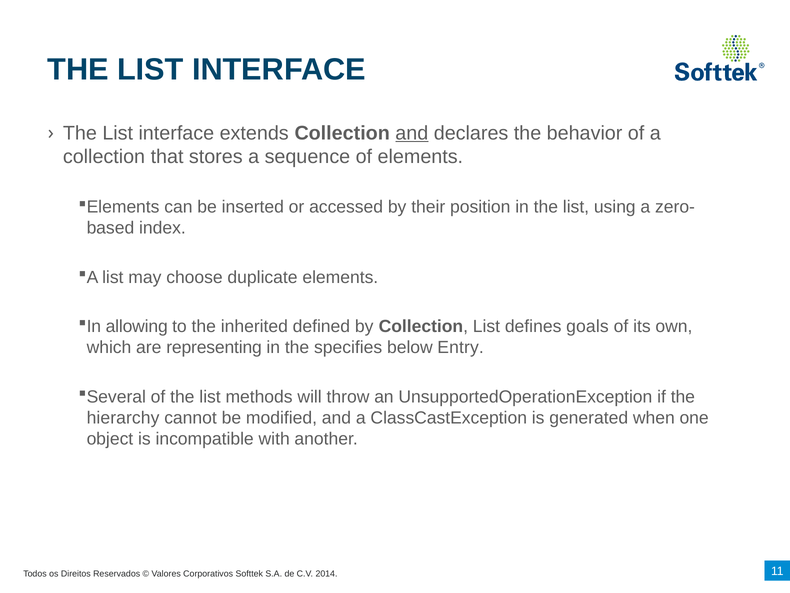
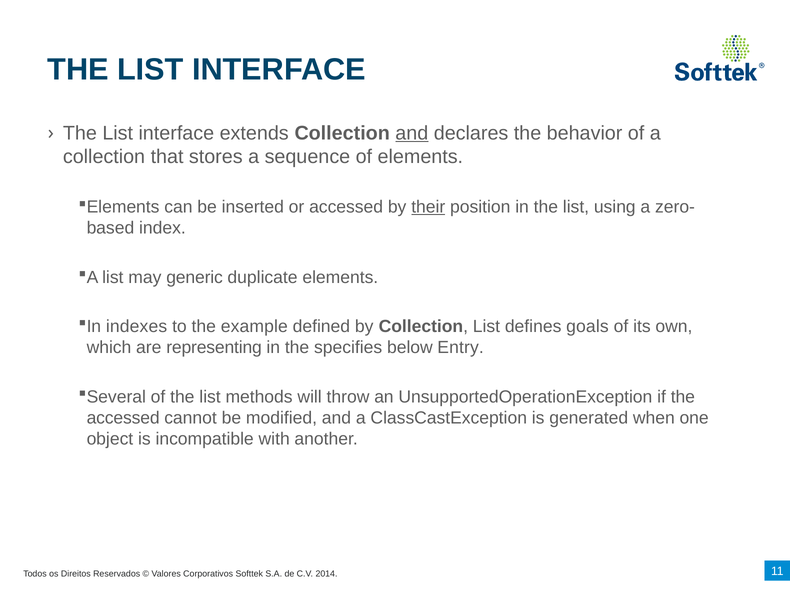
their underline: none -> present (428, 207)
choose: choose -> generic (195, 277)
allowing: allowing -> indexes (137, 326)
inherited: inherited -> example (254, 326)
hierarchy: hierarchy -> accessed (123, 418)
